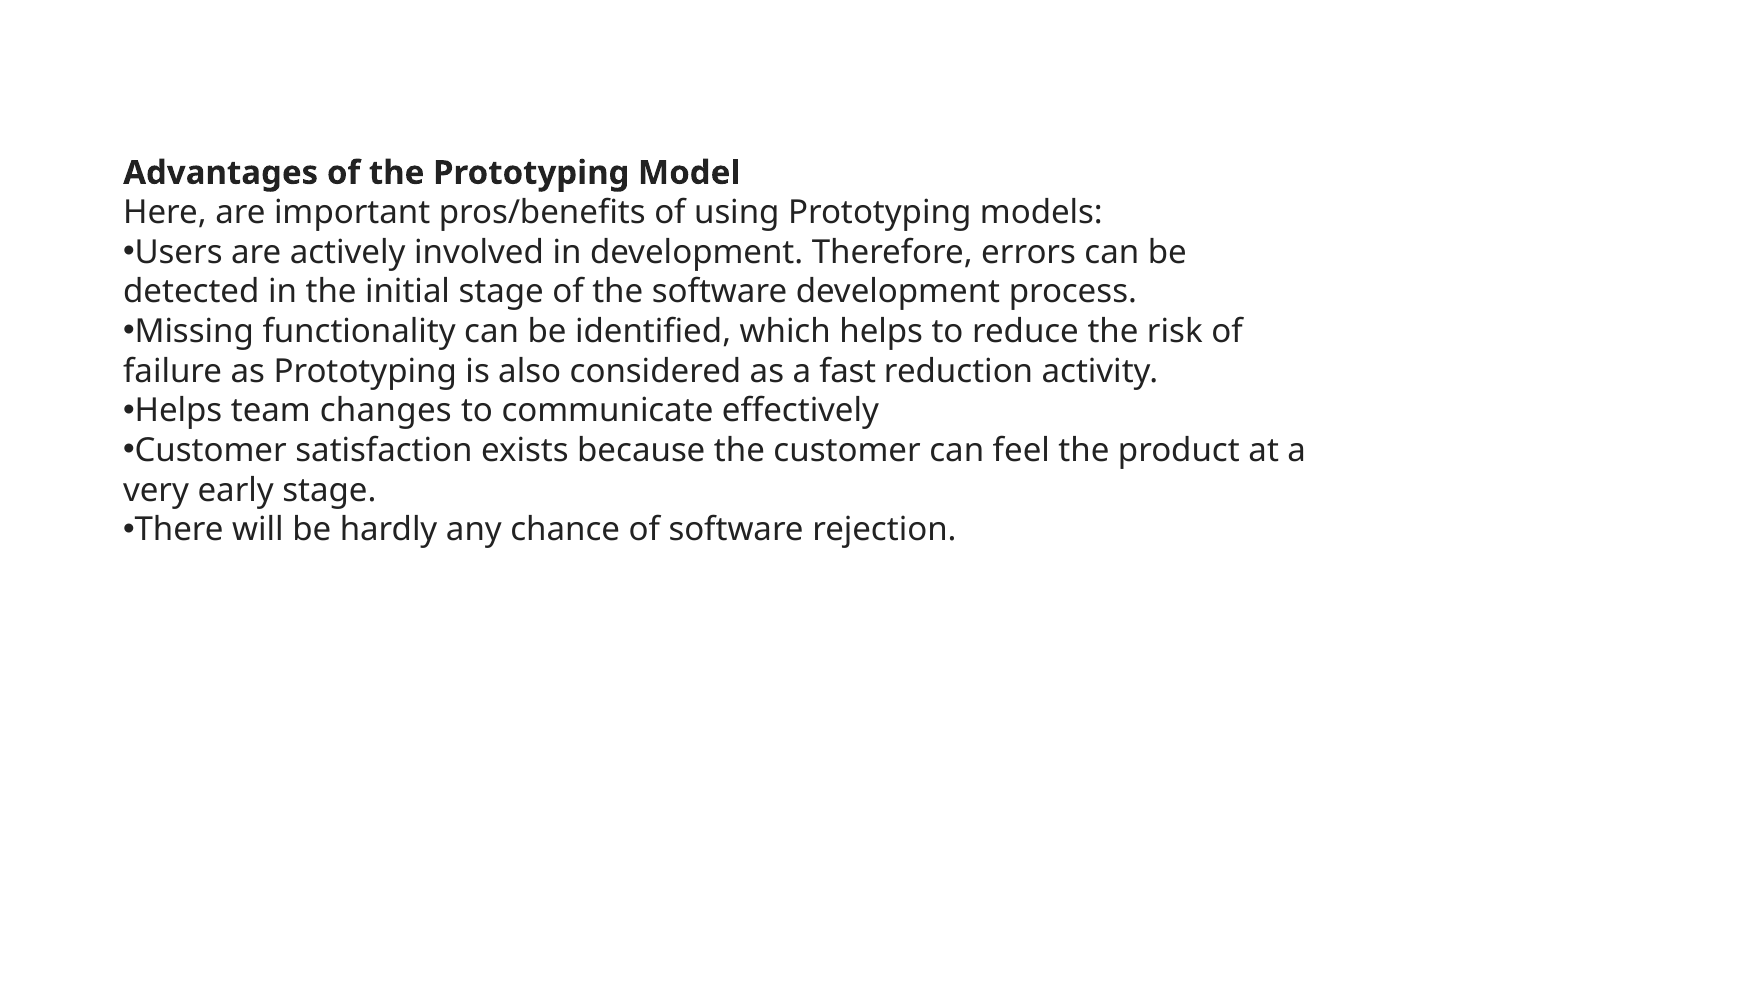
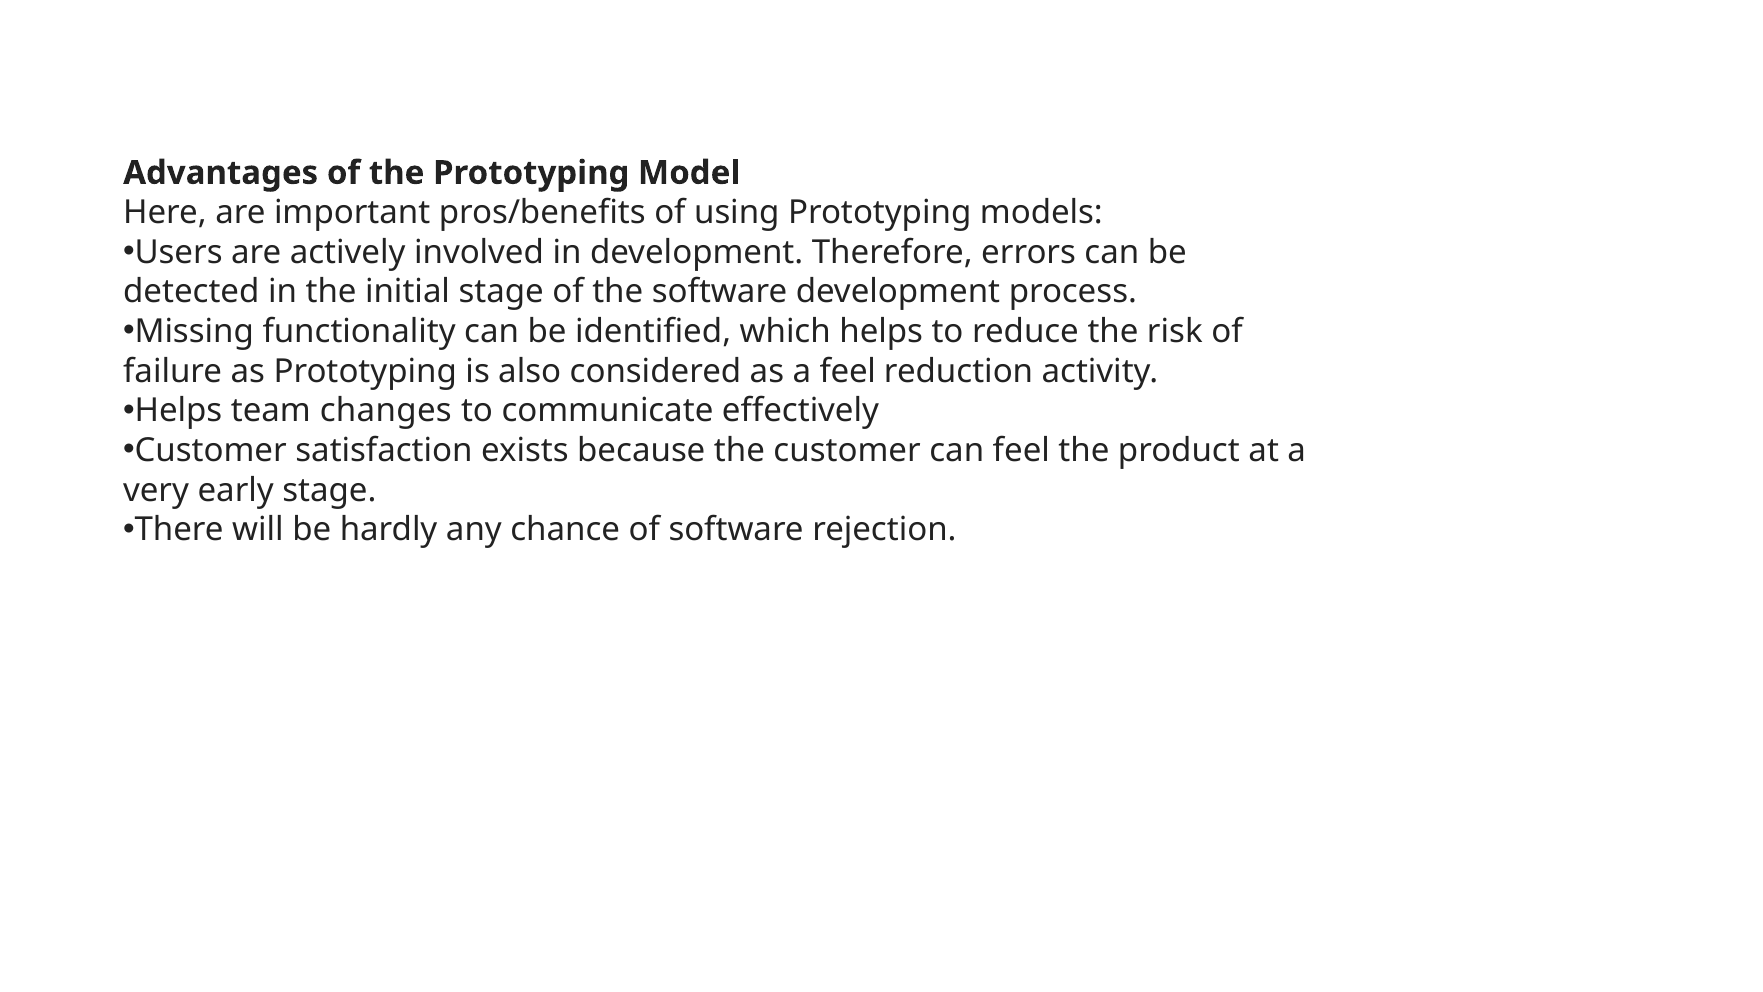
a fast: fast -> feel (848, 371)
